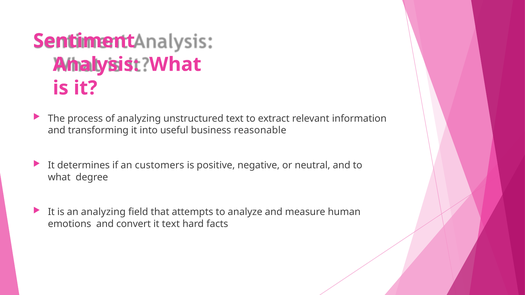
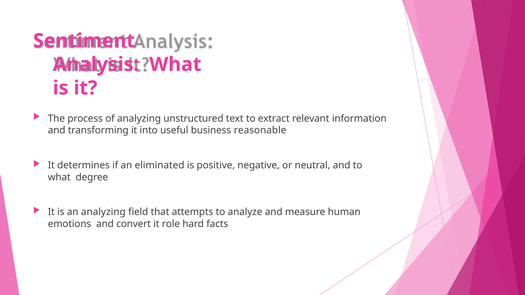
customers: customers -> eliminated (160, 165)
it text: text -> role (171, 224)
